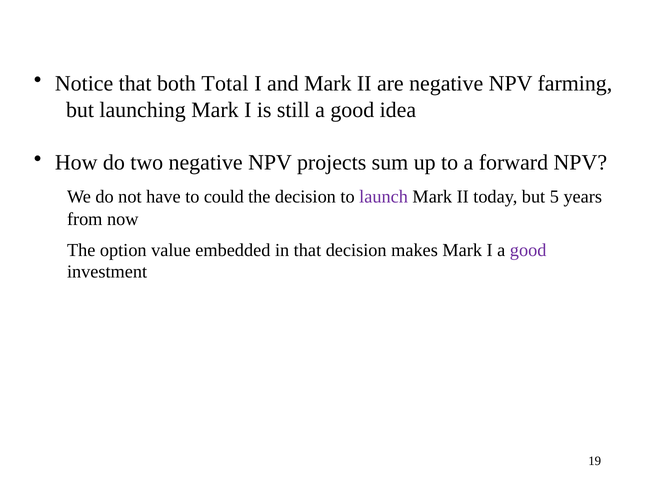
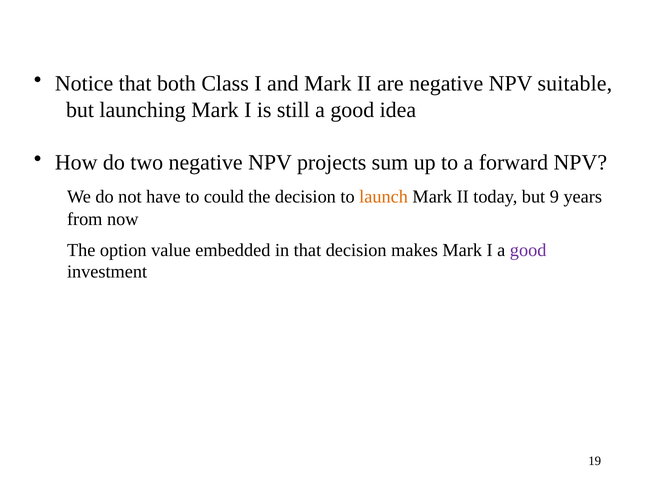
Total: Total -> Class (225, 84)
farming: farming -> suitable (575, 84)
launch colour: purple -> orange (384, 197)
5: 5 -> 9 (554, 197)
